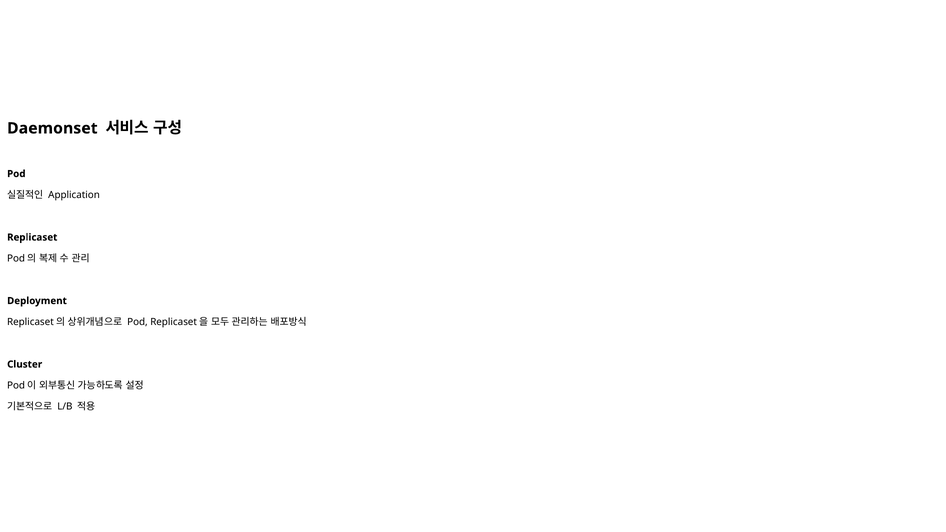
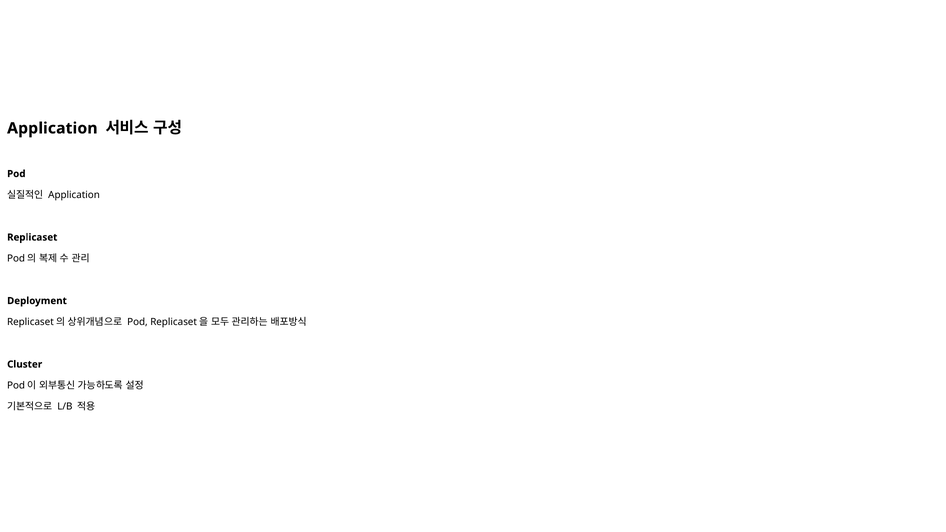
Daemonset: Daemonset -> Application (52, 128)
